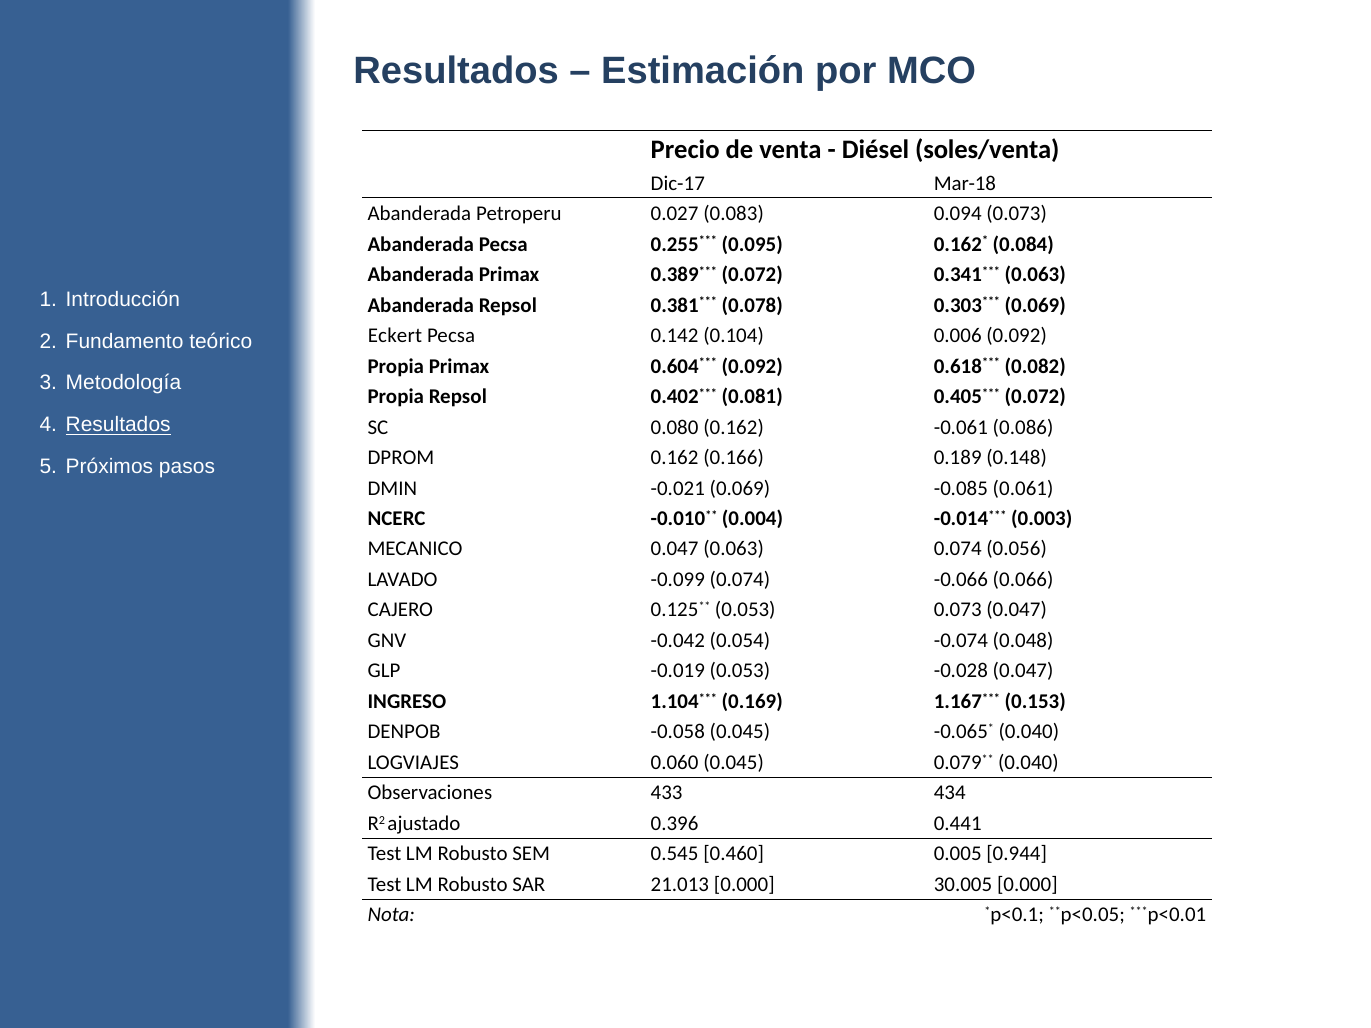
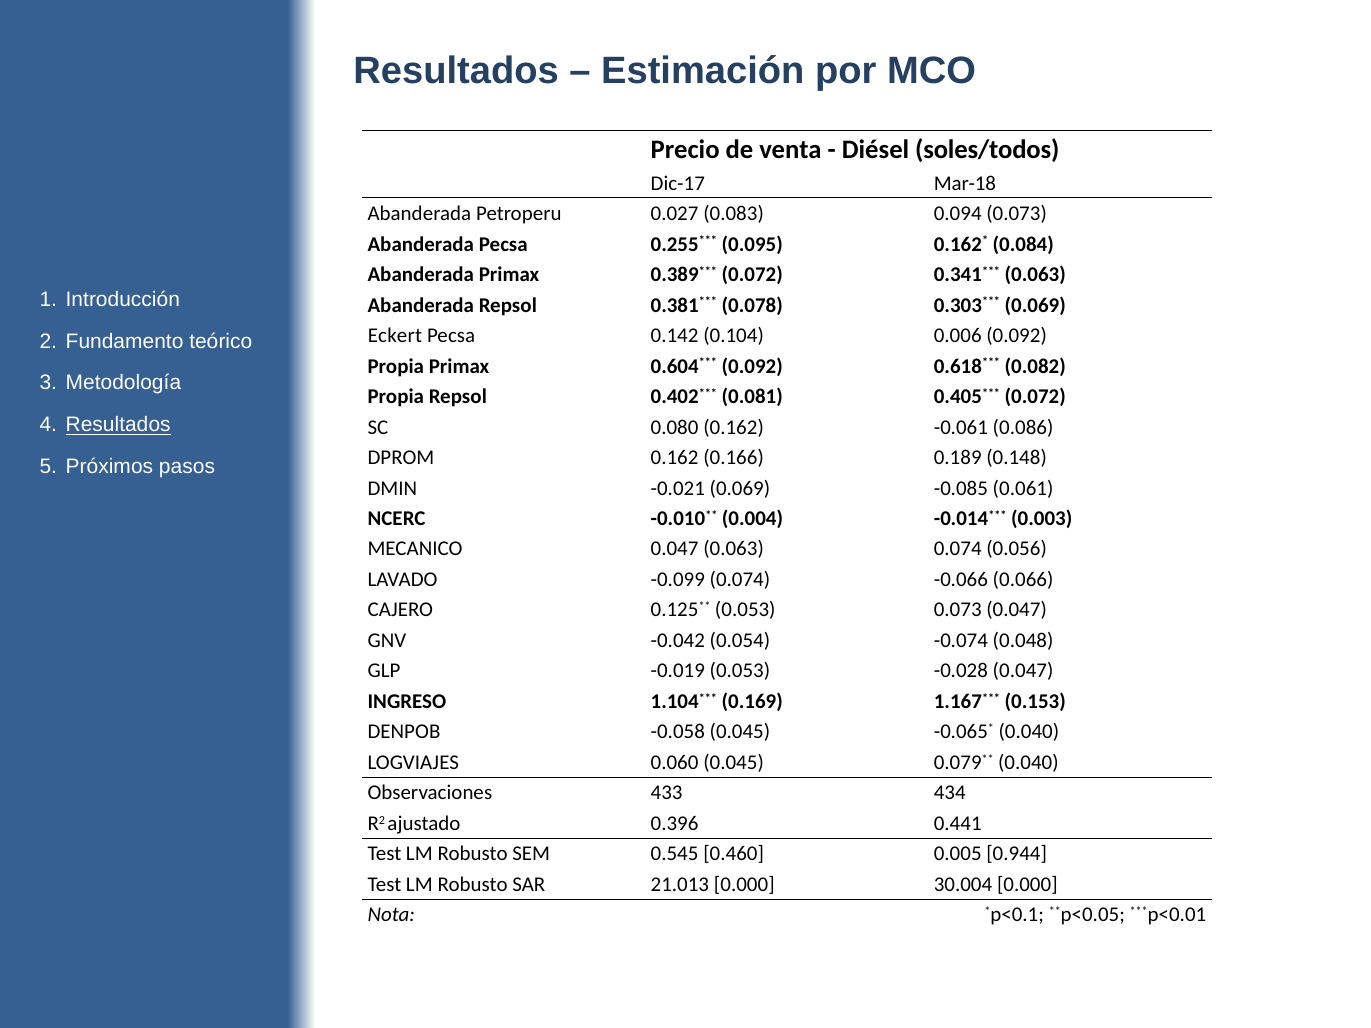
soles/venta: soles/venta -> soles/todos (987, 149)
30.005: 30.005 -> 30.004 (963, 885)
